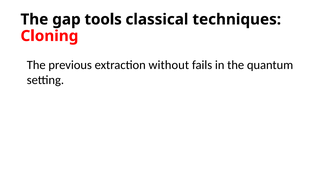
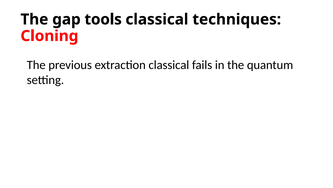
extraction without: without -> classical (169, 65)
